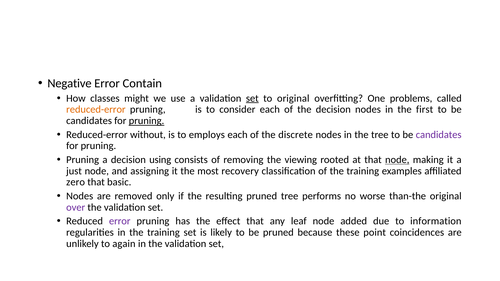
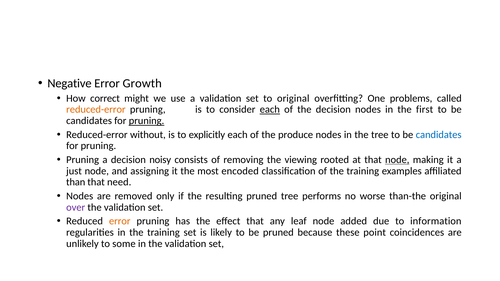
Contain: Contain -> Growth (142, 83)
classes: classes -> correct (105, 98)
set underline: present -> none (252, 98)
each underline: none -> present (270, 110)
employs: employs -> explicitly (207, 135)
discrete: discrete -> produce (296, 135)
candidates colour: purple -> blue (439, 135)
using: using -> noisy (160, 160)
recovery: recovery -> encoded (240, 171)
zero: zero -> than (76, 182)
basic: basic -> need (119, 182)
error colour: purple -> orange (120, 221)
again: again -> some (124, 244)
